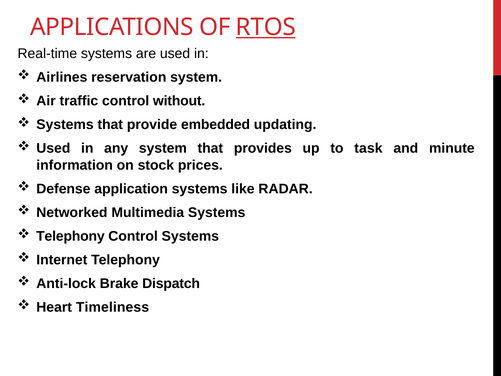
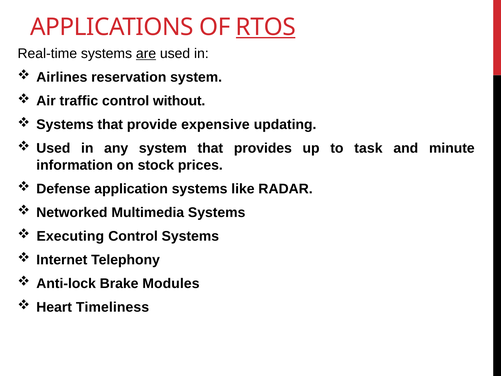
are underline: none -> present (146, 54)
embedded: embedded -> expensive (215, 125)
Telephony: Telephony -> Executing (70, 236)
Dispatch: Dispatch -> Modules (171, 283)
